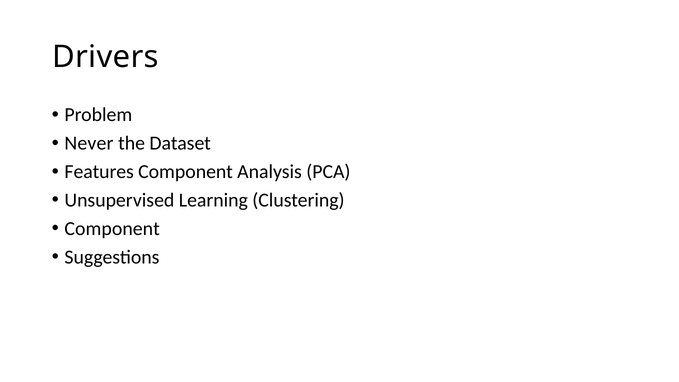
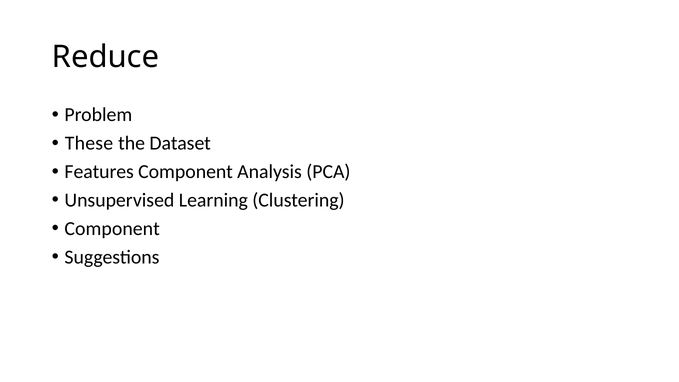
Drivers: Drivers -> Reduce (106, 57)
Never: Never -> These (89, 143)
